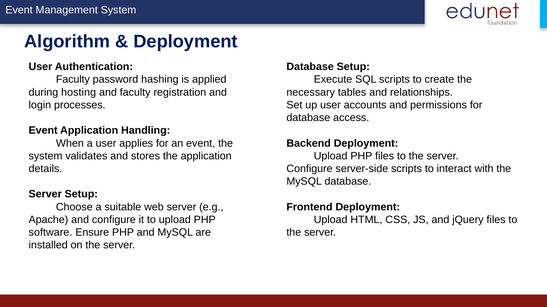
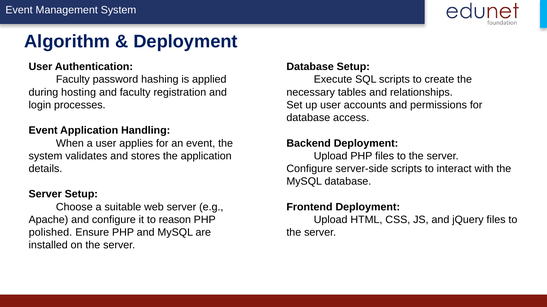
to upload: upload -> reason (175, 220)
software: software -> polished (50, 233)
